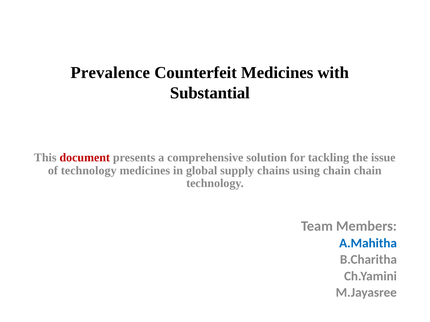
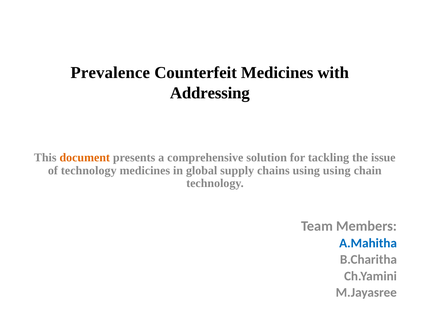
Substantial: Substantial -> Addressing (210, 93)
document colour: red -> orange (85, 158)
using chain: chain -> using (337, 171)
